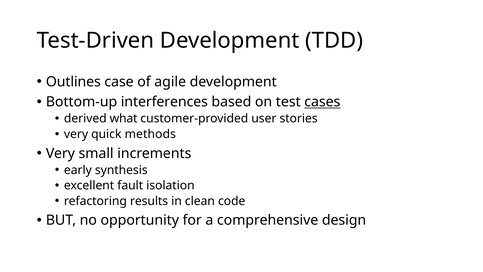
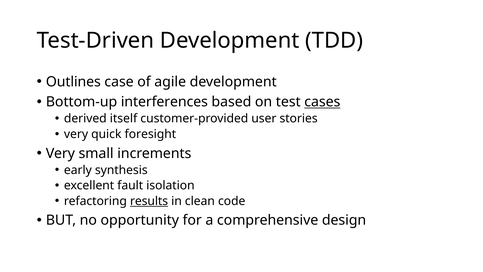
what: what -> itself (124, 119)
methods: methods -> foresight (150, 134)
results underline: none -> present (149, 201)
